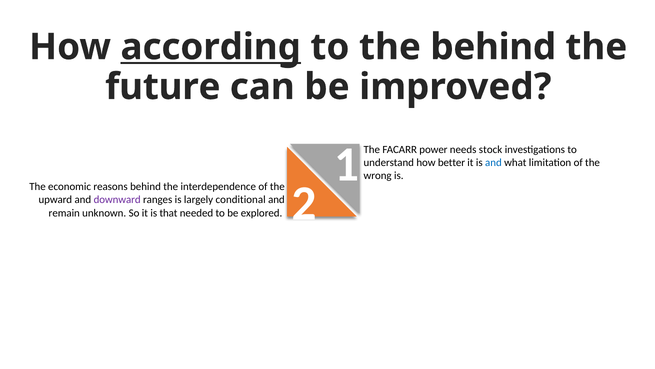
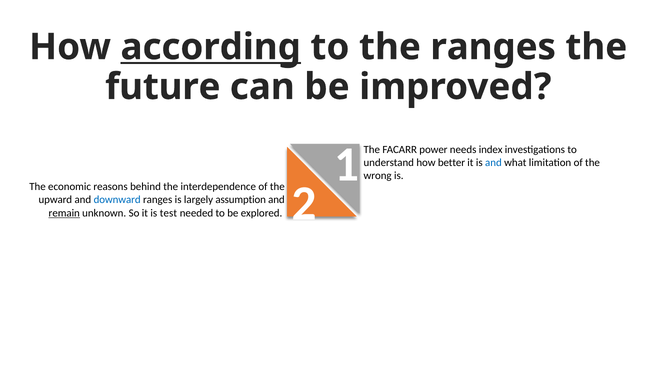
the behind: behind -> ranges (493, 47)
stock: stock -> index (491, 149)
downward colour: purple -> blue (117, 199)
conditional: conditional -> assumption (241, 199)
remain underline: none -> present (64, 213)
that: that -> test (168, 213)
